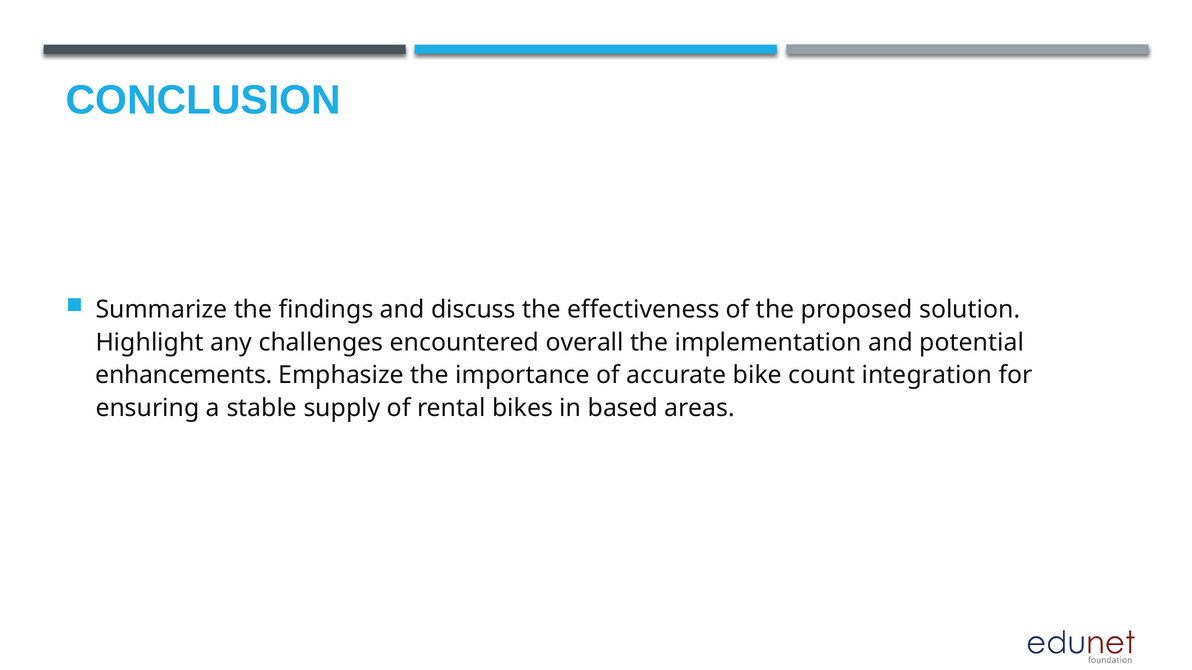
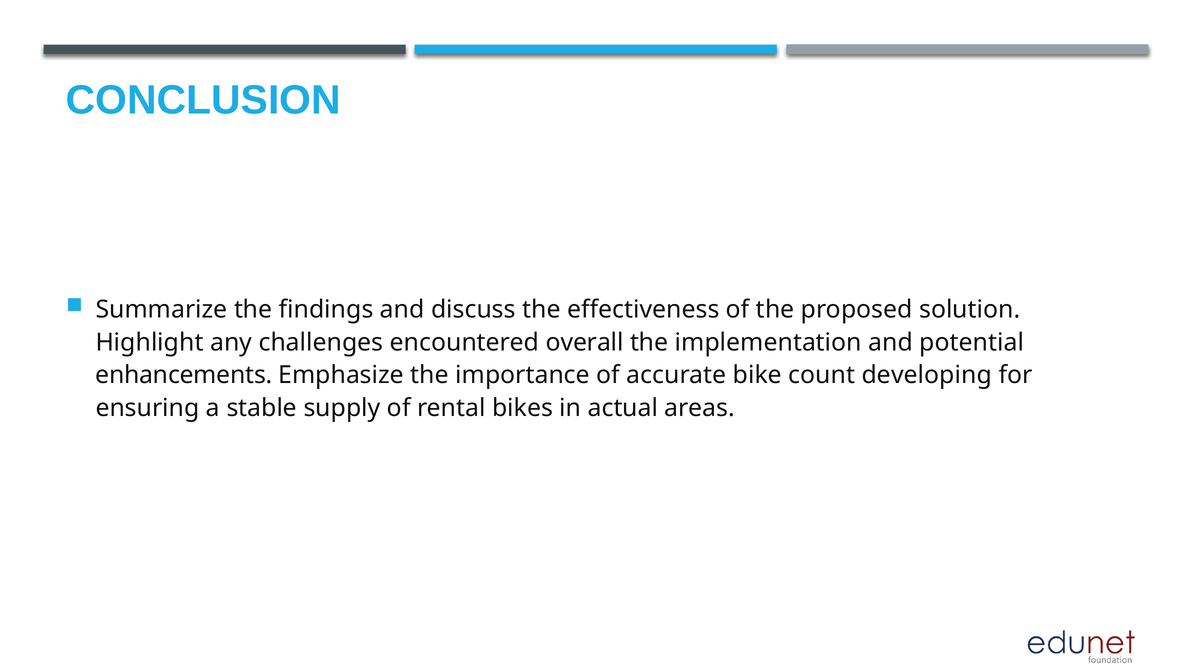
integration: integration -> developing (927, 375)
based: based -> actual (623, 408)
